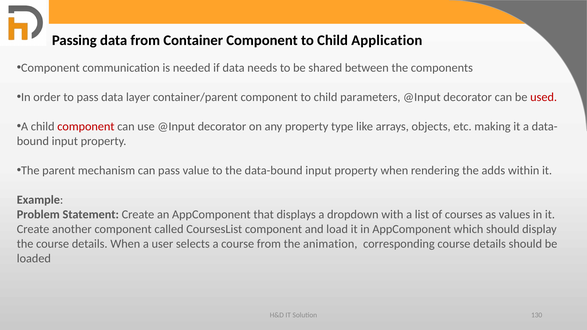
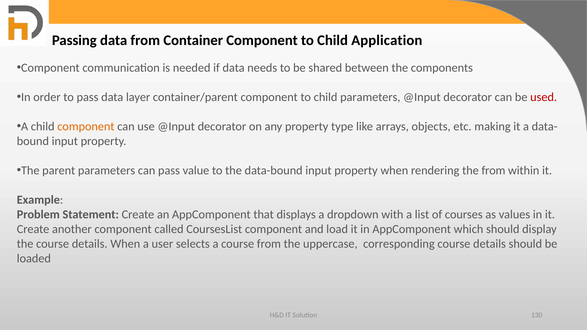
component colour: red -> orange (86, 126)
parent mechanism: mechanism -> parameters (107, 170)
the adds: adds -> from (493, 170)
animation: animation -> uppercase (330, 244)
